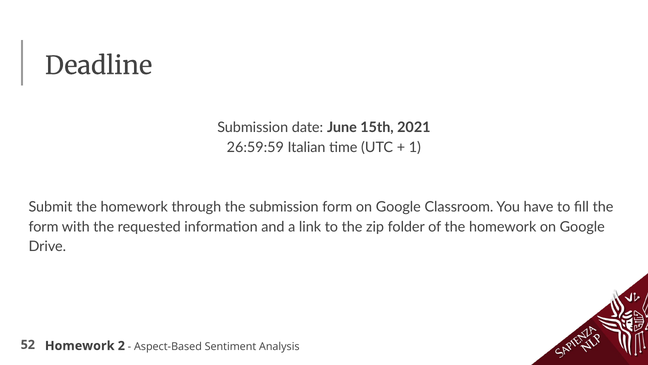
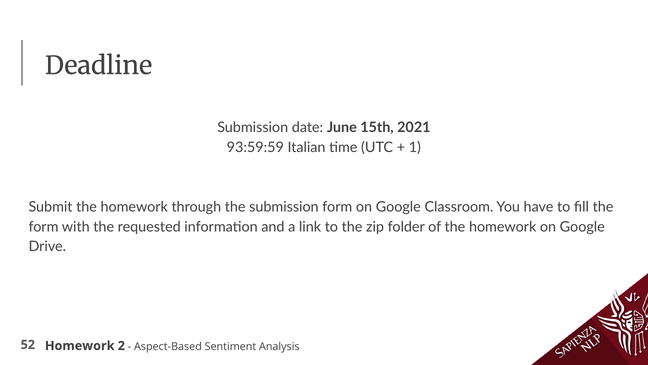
26:59:59: 26:59:59 -> 93:59:59 (255, 147)
